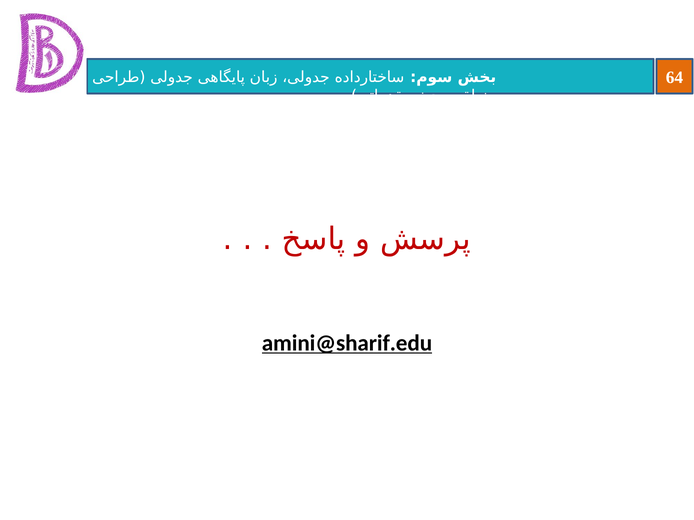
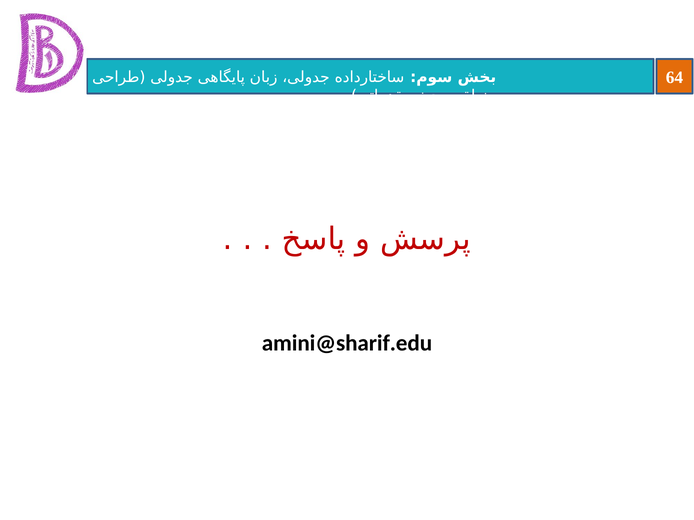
amini@sharif.edu underline: present -> none (347, 343)
